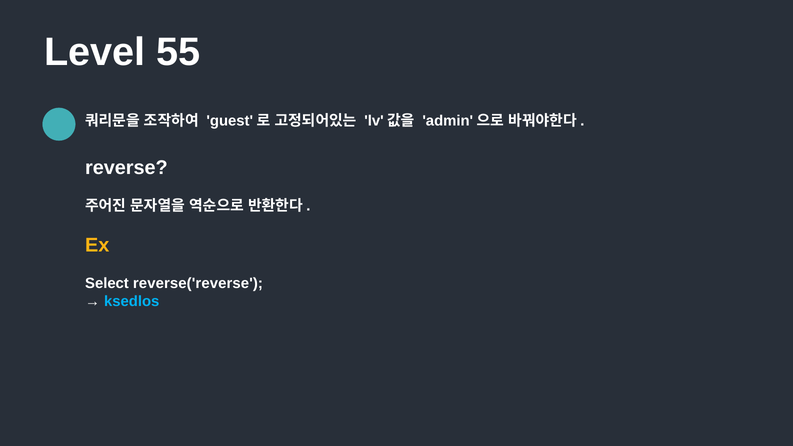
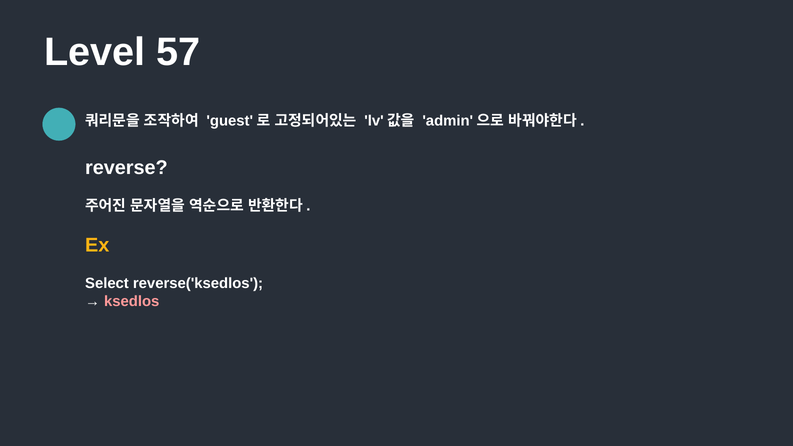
55: 55 -> 57 (178, 52)
reverse('reverse: reverse('reverse -> reverse('ksedlos (198, 283)
ksedlos colour: light blue -> pink (132, 301)
